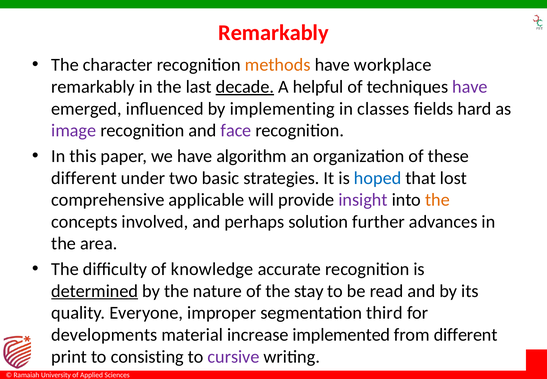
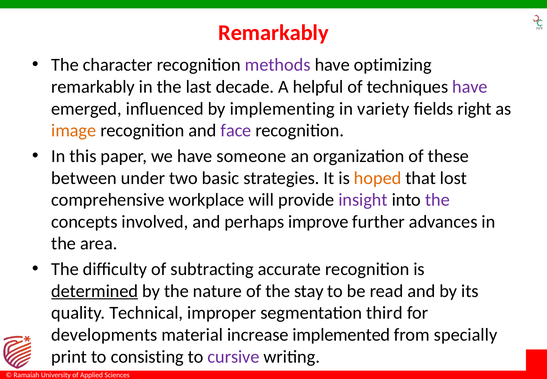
methods colour: orange -> purple (278, 65)
workplace: workplace -> optimizing (393, 65)
decade underline: present -> none (245, 87)
classes: classes -> variety (383, 109)
hard: hard -> right (475, 109)
image colour: purple -> orange (74, 130)
algorithm: algorithm -> someone (251, 156)
different: different -> between (84, 178)
hoped colour: blue -> orange (378, 178)
applicable: applicable -> workplace (206, 200)
the colour: orange -> purple (437, 200)
solution: solution -> improve (318, 222)
knowledge: knowledge -> subtracting (212, 269)
Everyone: Everyone -> Technical (146, 313)
from different: different -> specially (466, 335)
